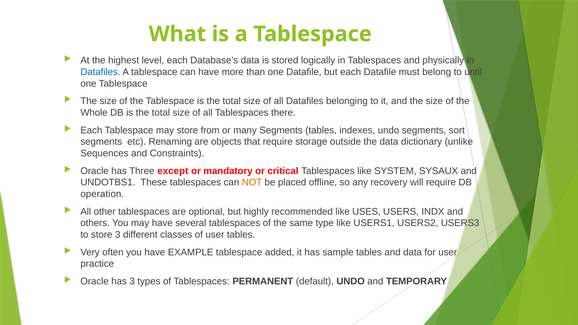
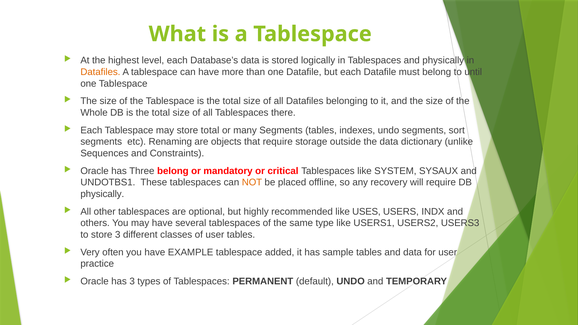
Datafiles colour: blue -> orange (100, 72)
store from: from -> total (210, 130)
Three except: except -> belong (173, 171)
operation: operation -> physically (102, 194)
